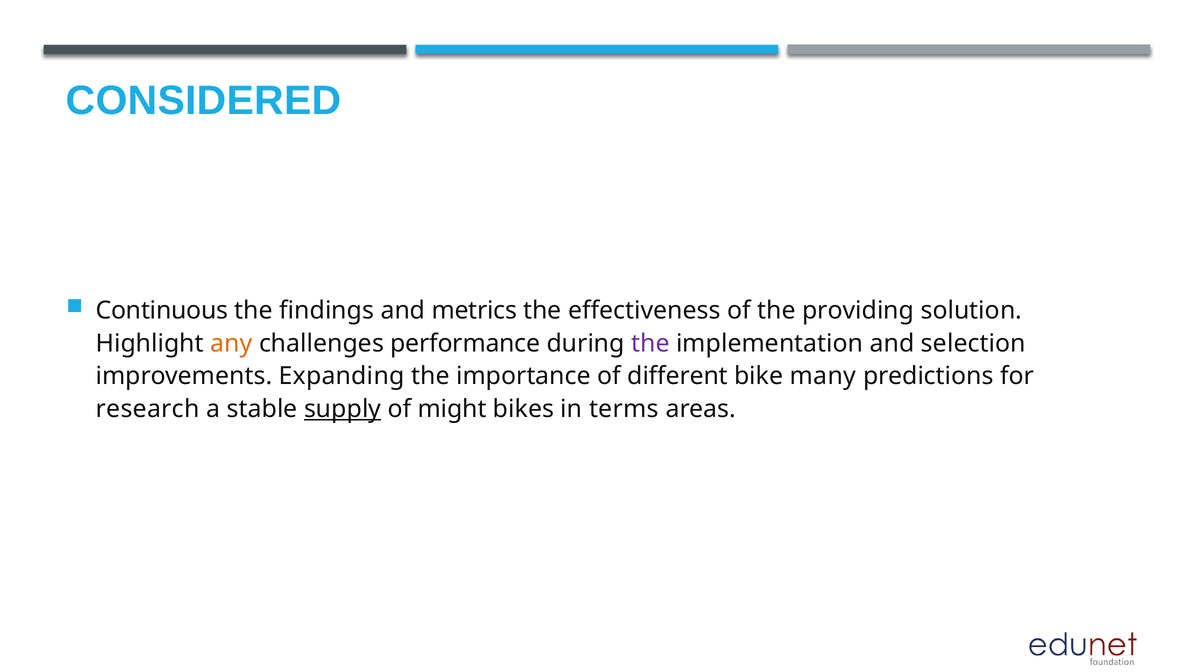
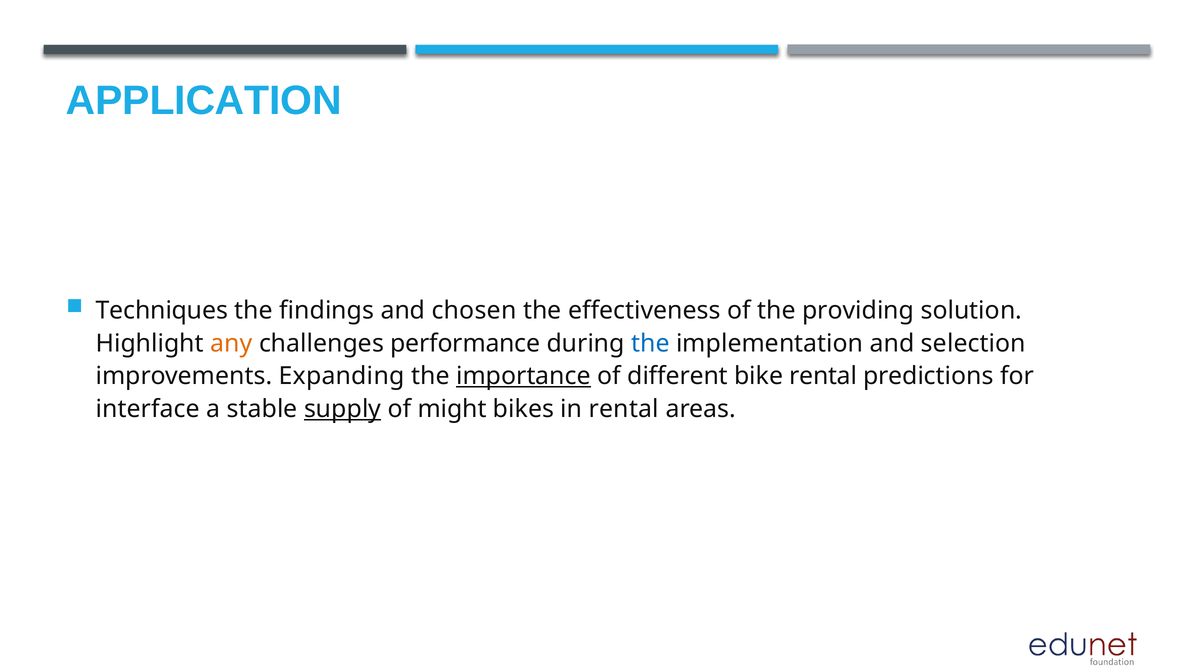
CONSIDERED: CONSIDERED -> APPLICATION (204, 101)
Continuous: Continuous -> Techniques (162, 310)
metrics: metrics -> chosen (474, 310)
the colour: purple -> blue (650, 343)
importance underline: none -> present (523, 376)
bike many: many -> rental (823, 376)
research: research -> interface (148, 409)
in terms: terms -> rental (624, 409)
